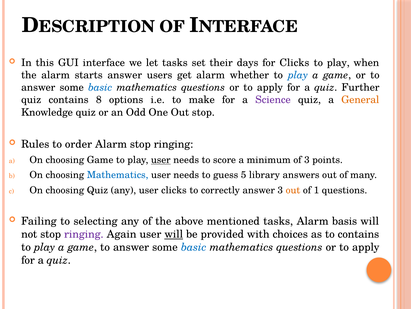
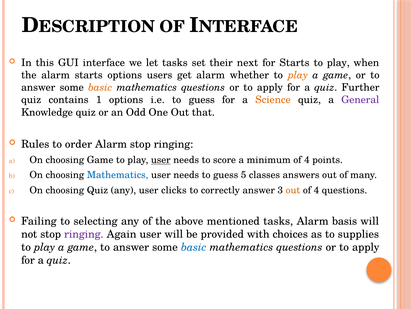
days: days -> next (248, 63)
for Clicks: Clicks -> Starts (294, 63)
starts answer: answer -> options (125, 75)
play colour: blue -> orange (298, 75)
basic colour: blue -> orange (100, 87)
8: 8 -> 1 (99, 100)
i.e to make: make -> guess (202, 100)
Science colour: purple -> orange (273, 100)
General colour: orange -> purple (360, 100)
Out stop: stop -> that (203, 112)
minimum of 3: 3 -> 4 (307, 160)
library: library -> classes (264, 175)
1: 1 -> 4 (316, 190)
will underline: present -> none (174, 234)
to contains: contains -> supplies (358, 234)
